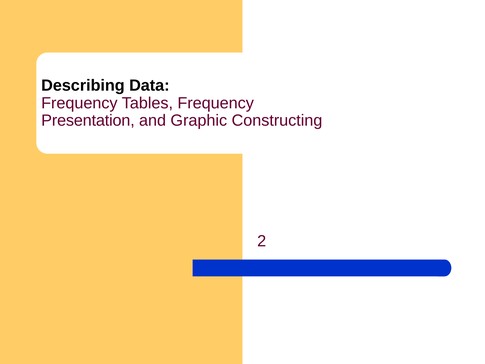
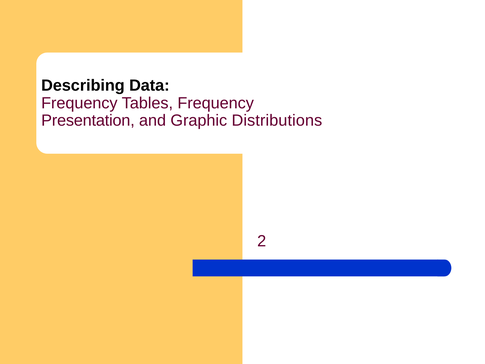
Constructing: Constructing -> Distributions (277, 120)
